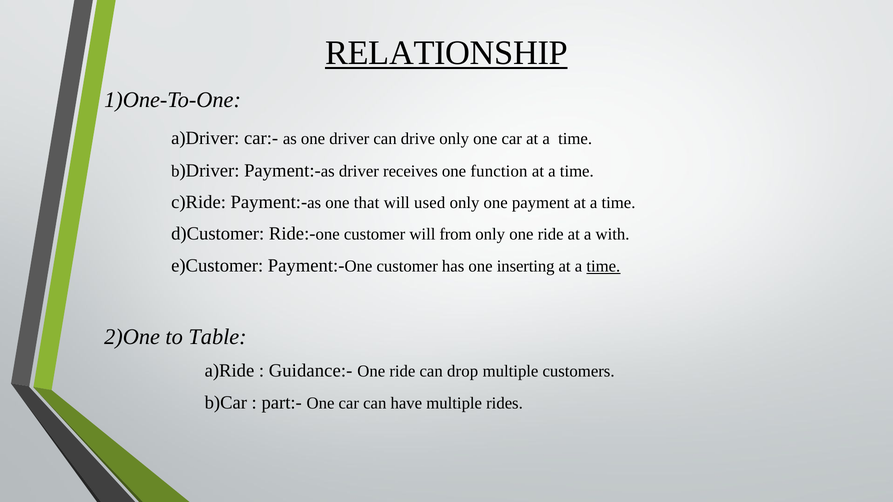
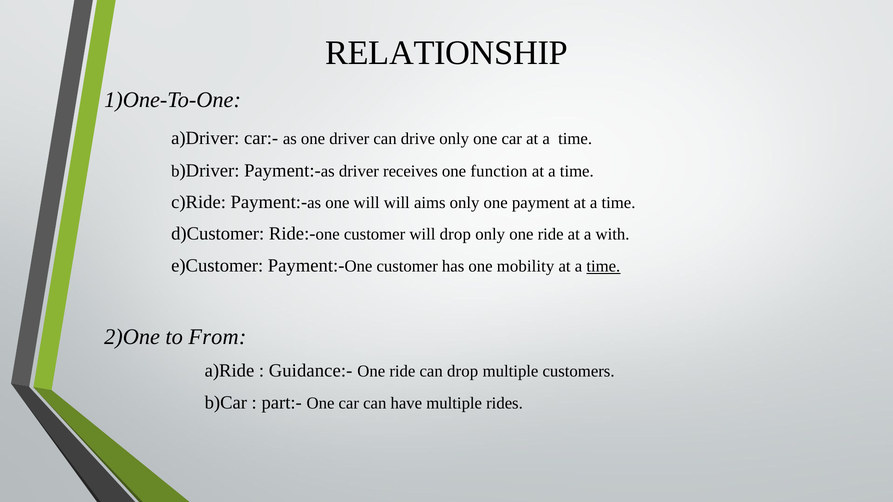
RELATIONSHIP underline: present -> none (447, 53)
one that: that -> will (367, 203)
used: used -> aims (430, 203)
will from: from -> drop (455, 235)
inserting: inserting -> mobility (526, 266)
Table: Table -> From (217, 337)
